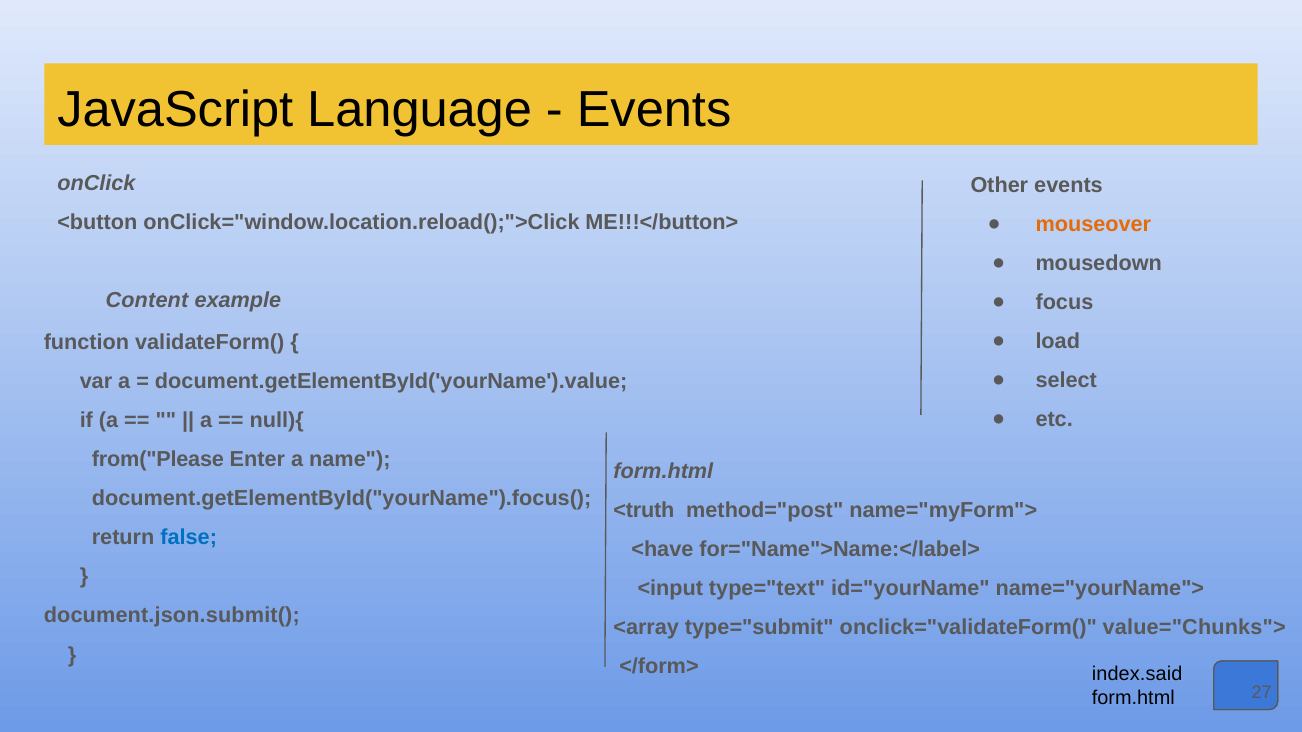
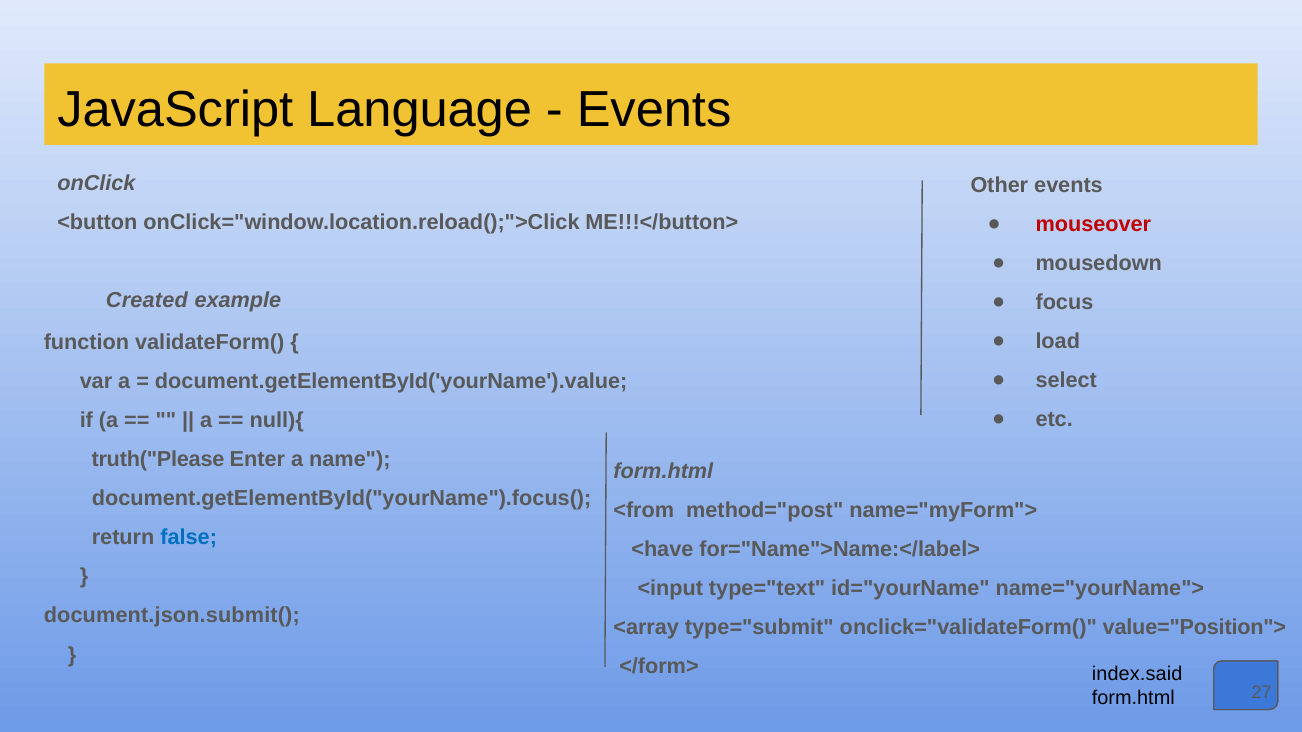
mouseover colour: orange -> red (1093, 224)
Content: Content -> Created (147, 301)
from("Please: from("Please -> truth("Please (158, 460)
<truth: <truth -> <from (644, 510)
value="Chunks">: value="Chunks"> -> value="Position"> (1194, 627)
